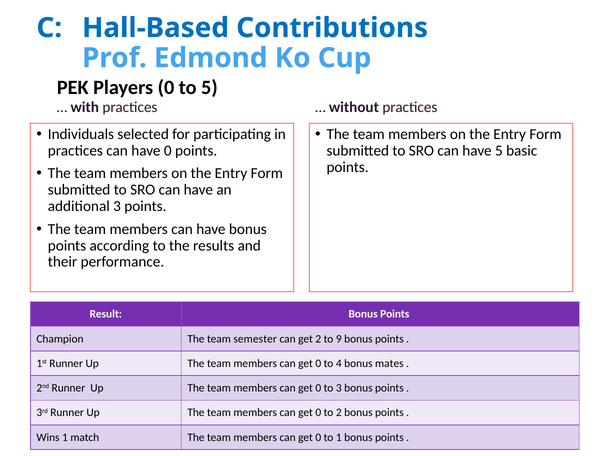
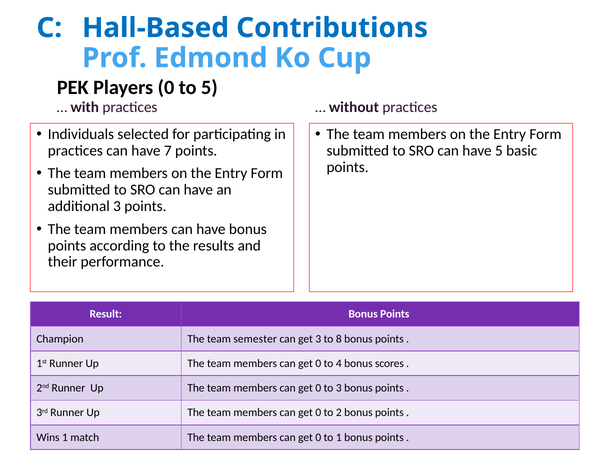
have 0: 0 -> 7 (168, 151)
get 2: 2 -> 3 (318, 339)
9: 9 -> 8 (339, 339)
mates: mates -> scores (389, 363)
